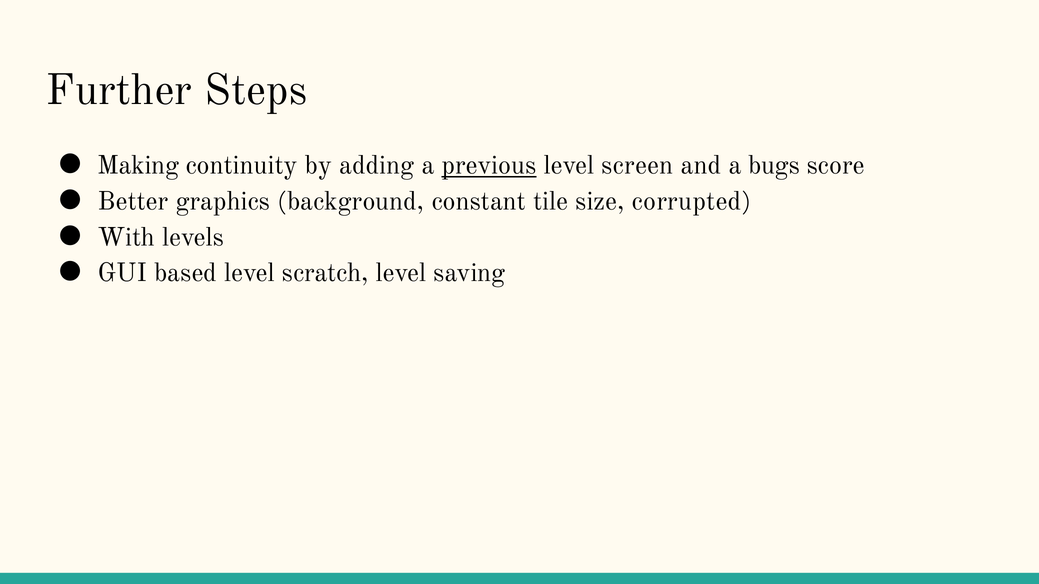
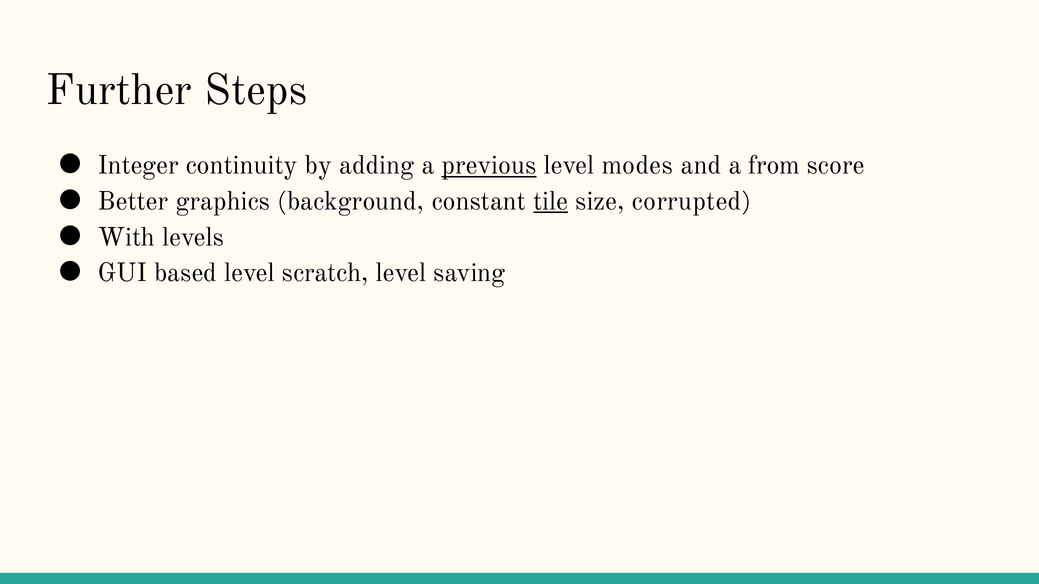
Making: Making -> Integer (138, 166)
screen: screen -> modes (637, 166)
bugs: bugs -> from (774, 166)
tile underline: none -> present (551, 201)
